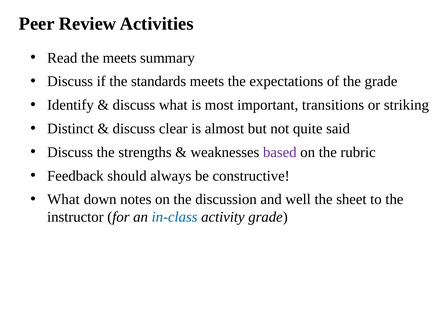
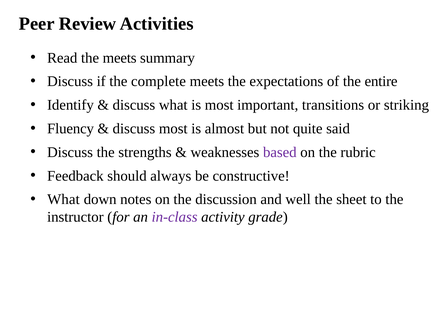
standards: standards -> complete (158, 81)
the grade: grade -> entire (381, 81)
Distinct: Distinct -> Fluency (71, 129)
discuss clear: clear -> most (173, 129)
in-class colour: blue -> purple (175, 217)
